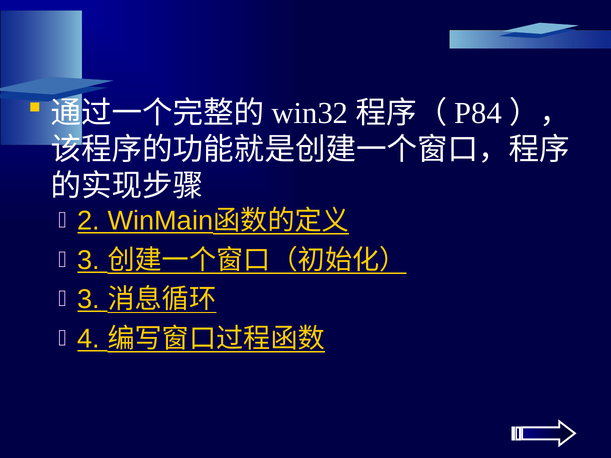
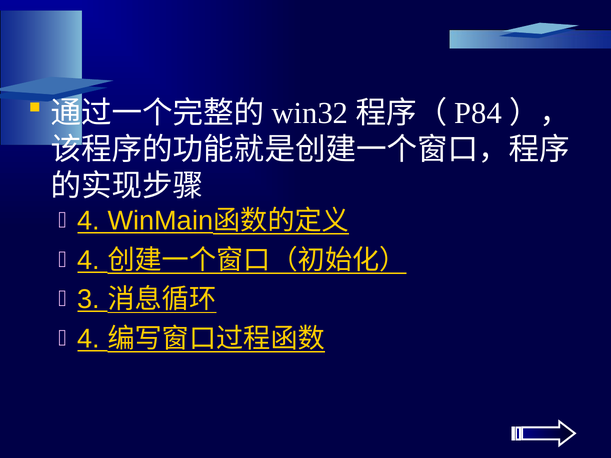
2: 2 -> 4 (89, 221)
3: 3 -> 4 (89, 260)
